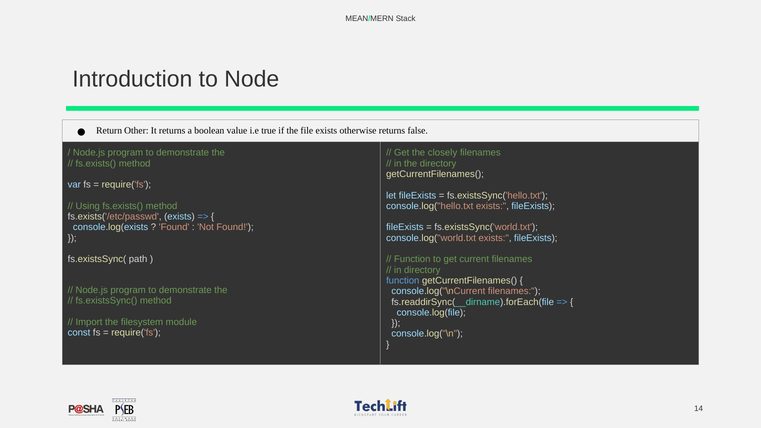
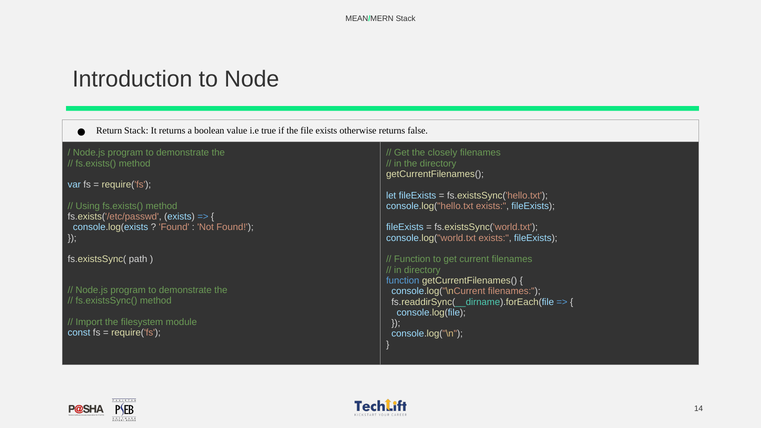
Return Other: Other -> Stack (136, 131)
